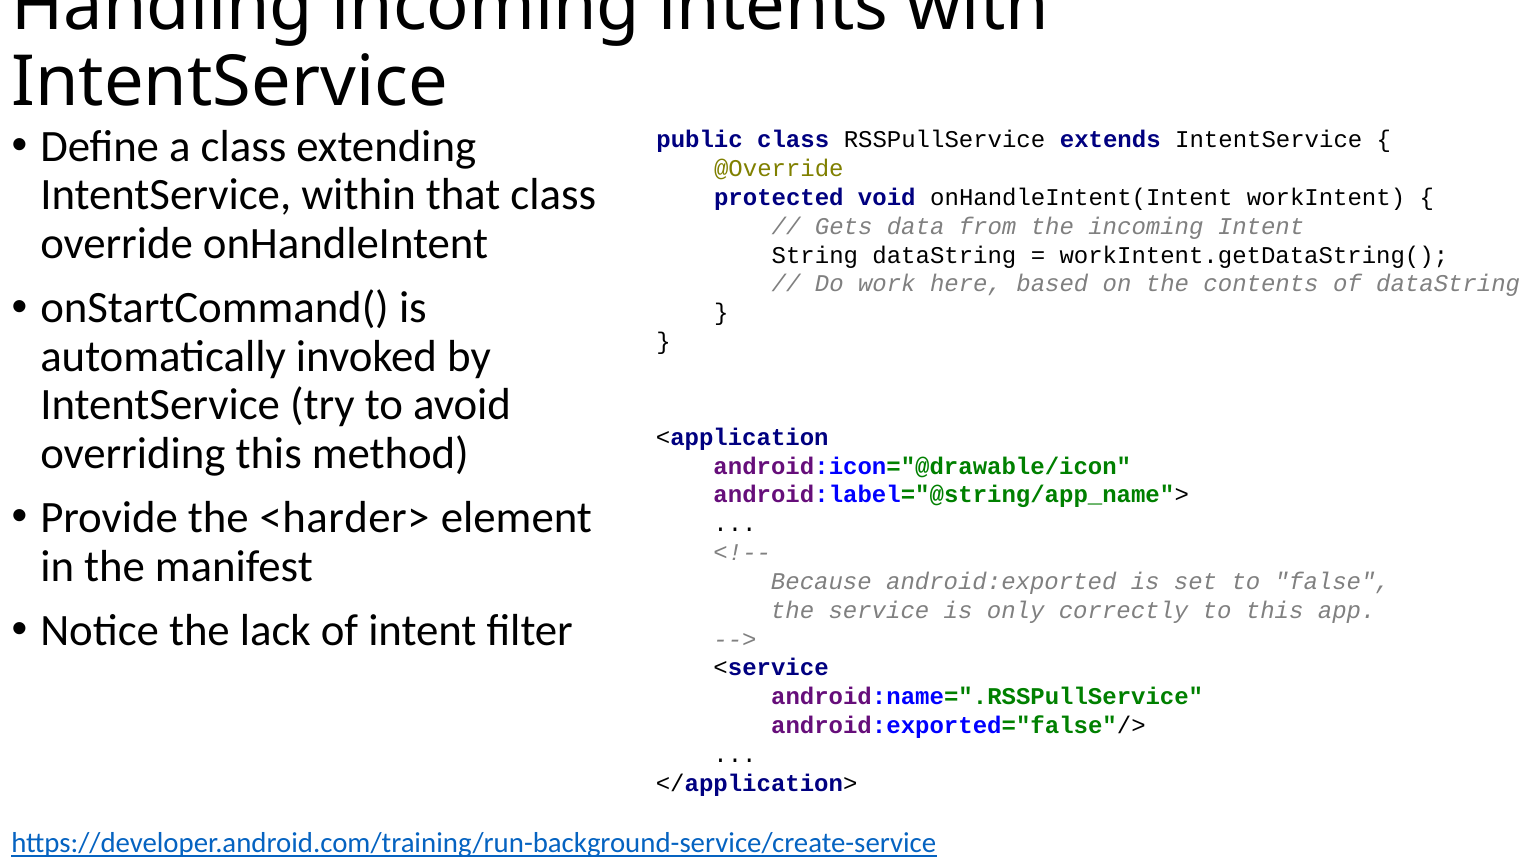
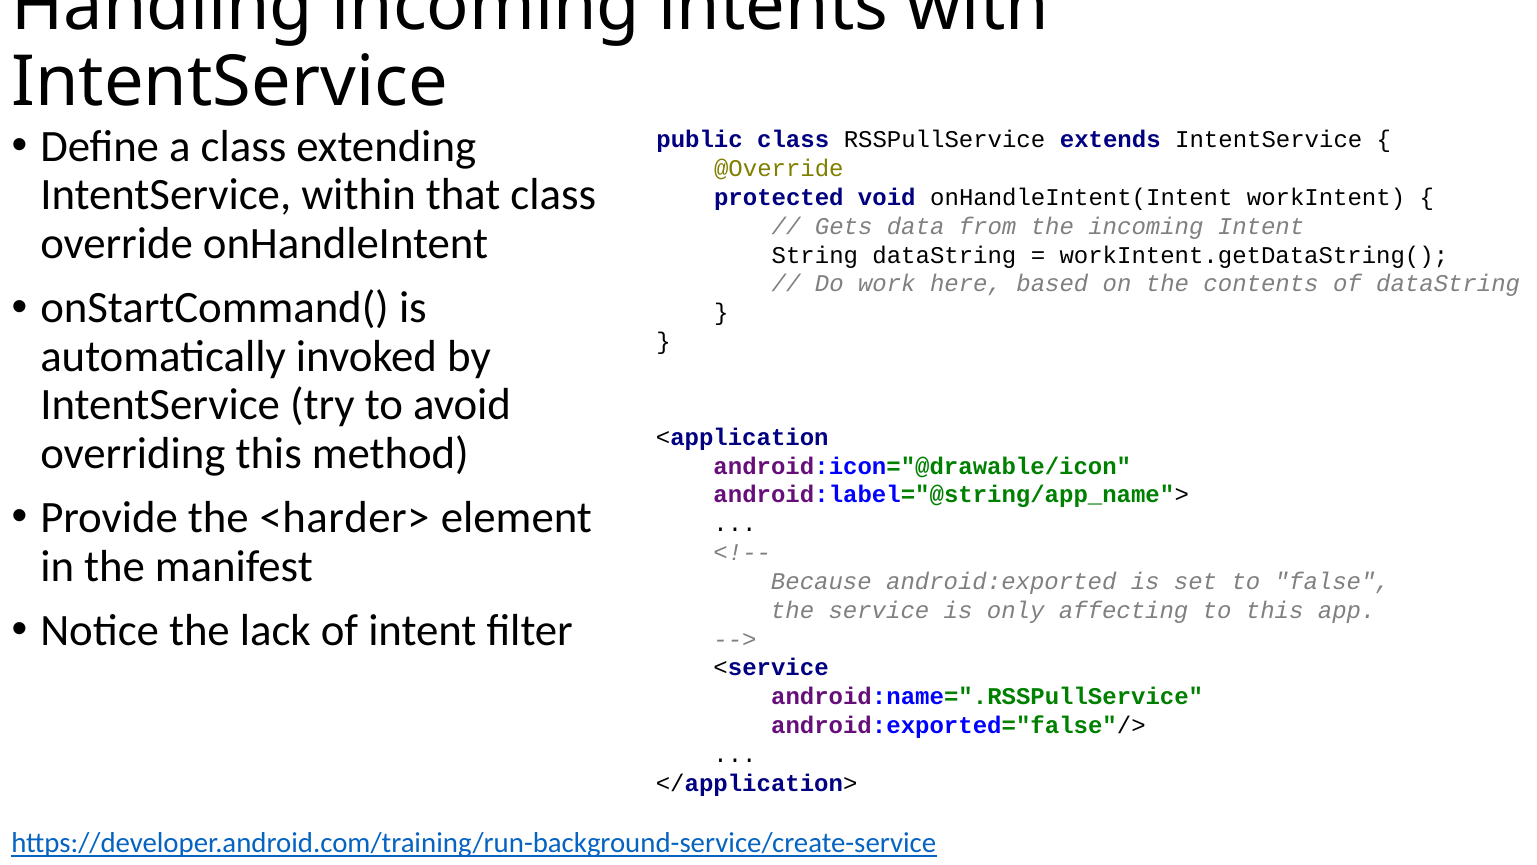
correctly: correctly -> affecting (1124, 610)
